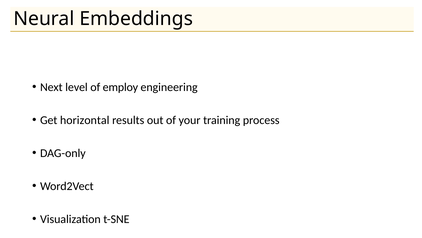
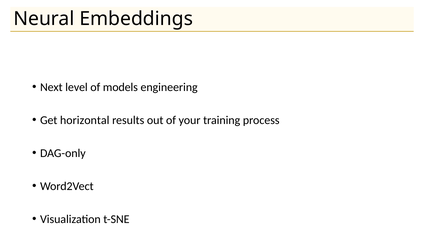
employ: employ -> models (120, 87)
